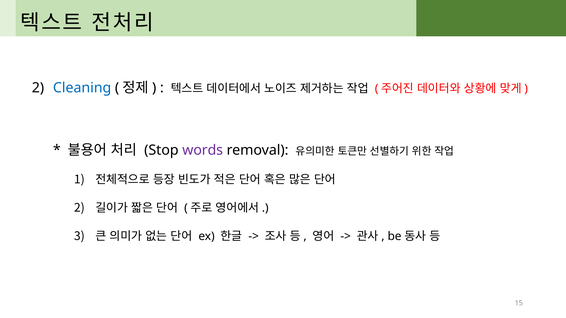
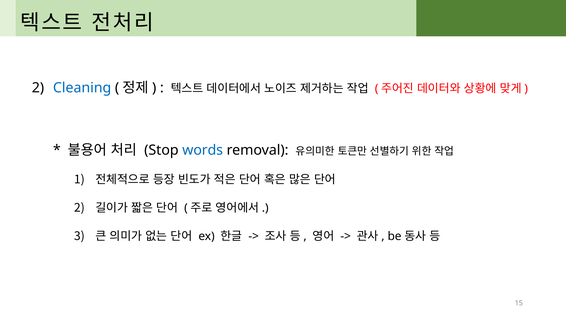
words colour: purple -> blue (203, 150)
